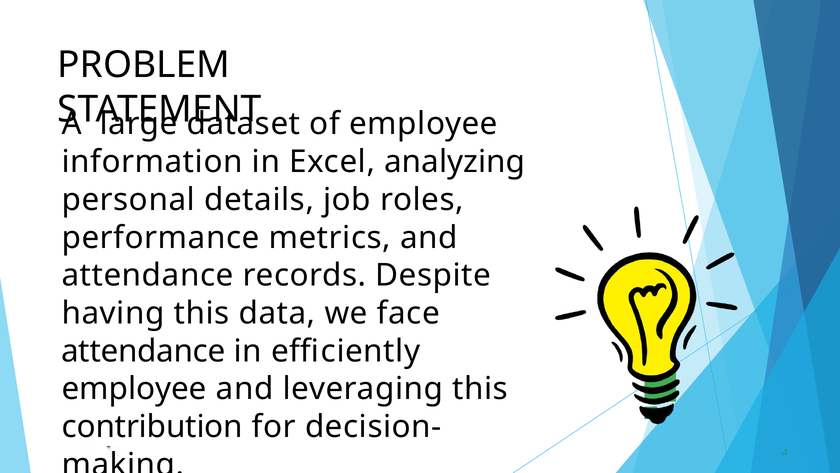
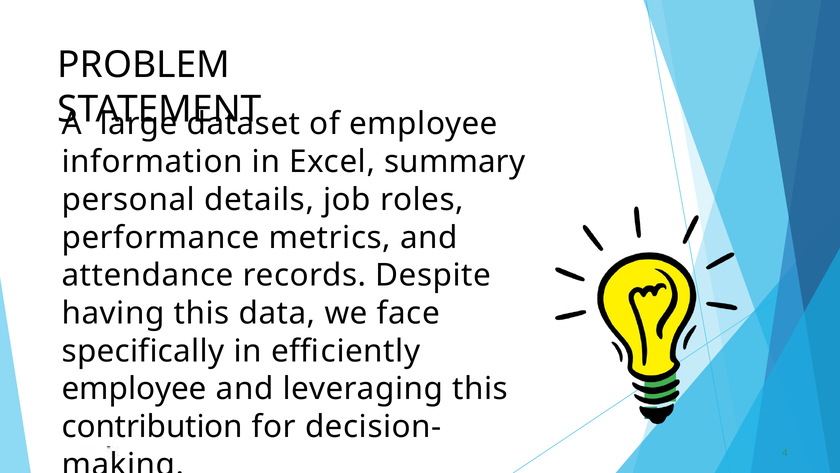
analyzing: analyzing -> summary (455, 162)
attendance: attendance -> specifically (143, 351)
